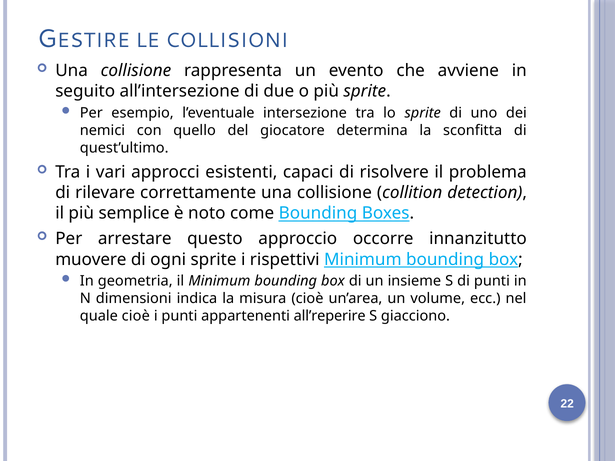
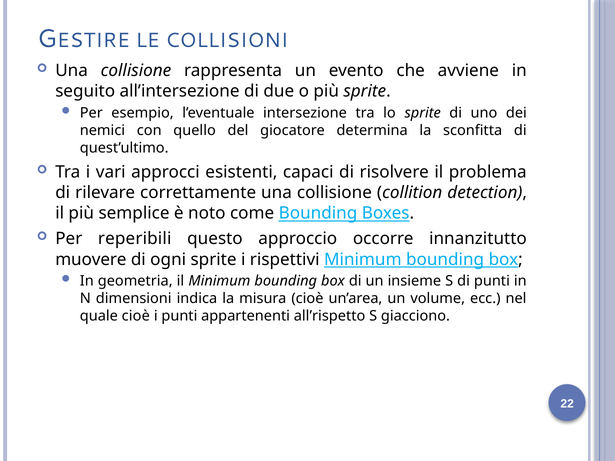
arrestare: arrestare -> reperibili (135, 239)
all’reperire: all’reperire -> all’rispetto (330, 316)
